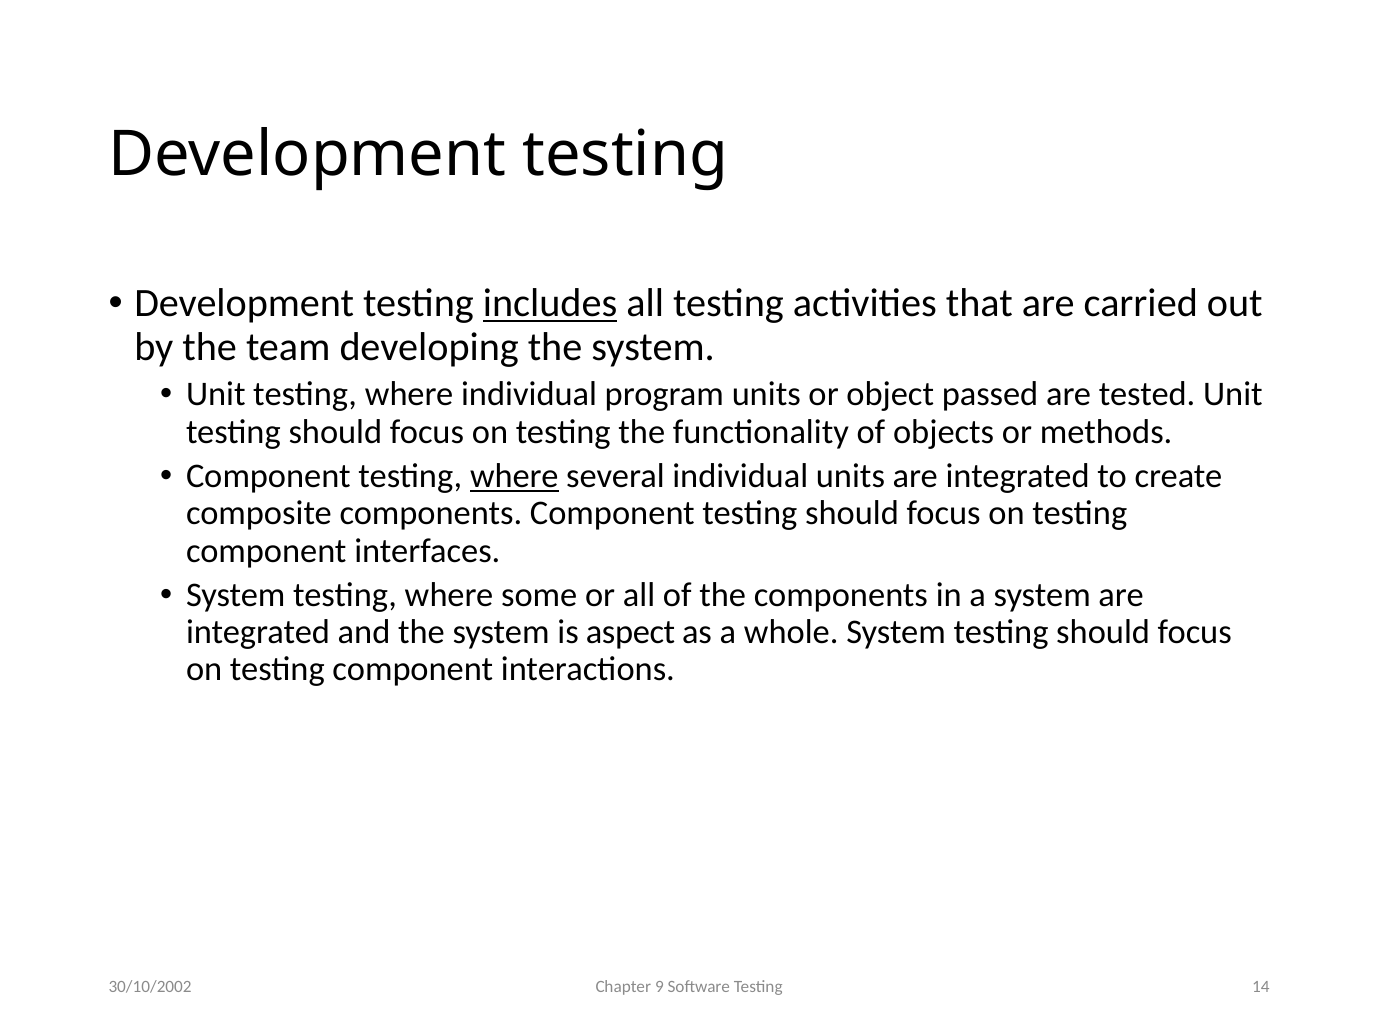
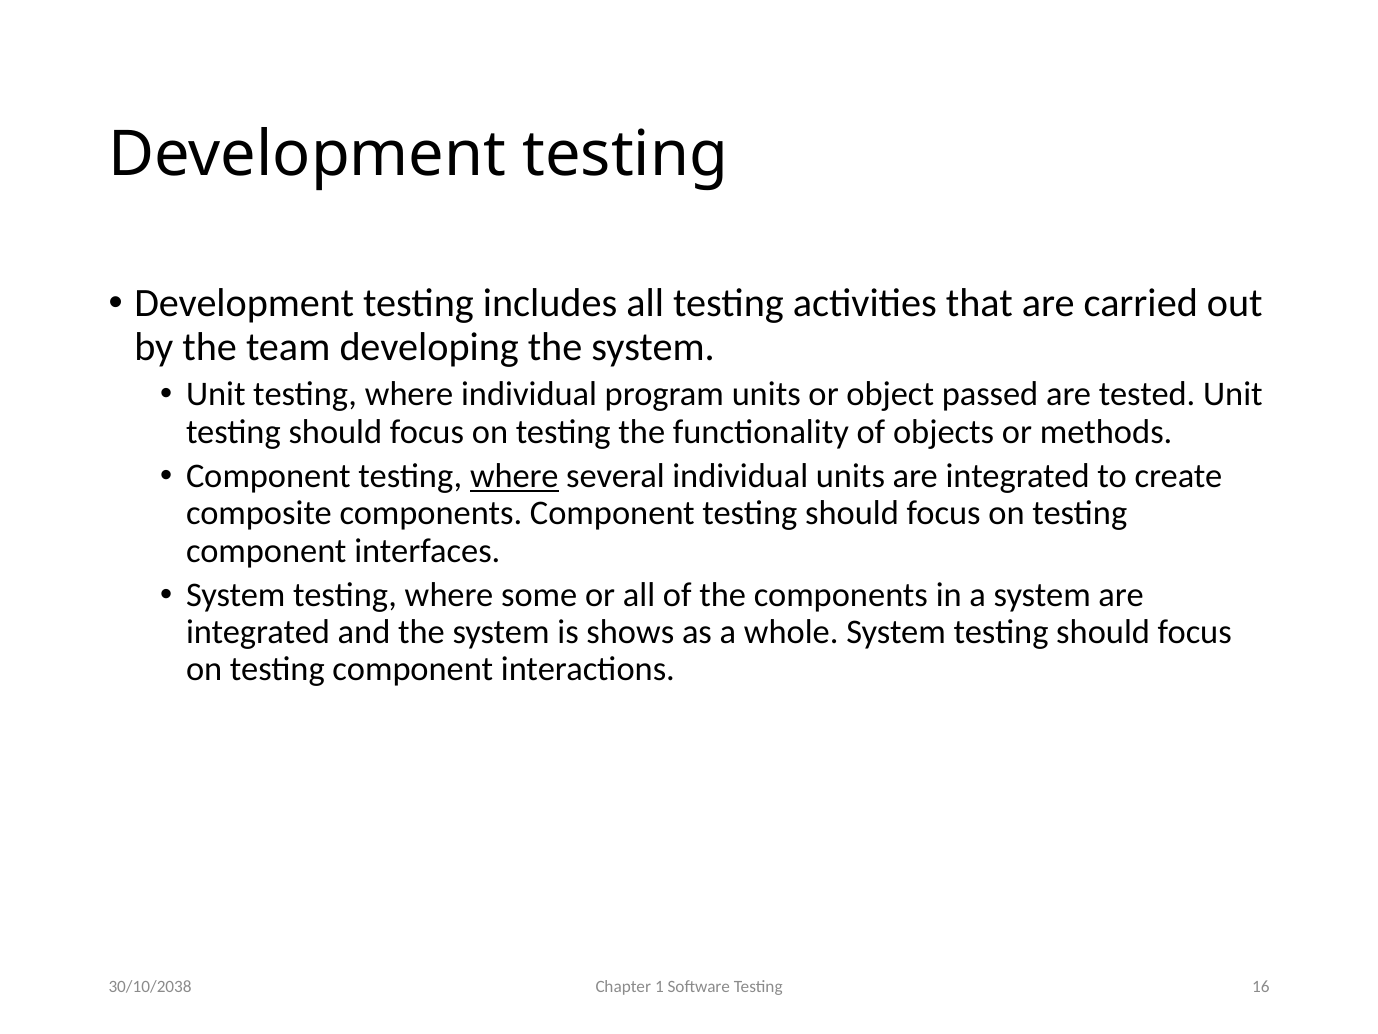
includes underline: present -> none (550, 303)
aspect: aspect -> shows (630, 632)
9: 9 -> 1 (659, 987)
14: 14 -> 16 (1261, 987)
30/10/2002: 30/10/2002 -> 30/10/2038 (150, 987)
